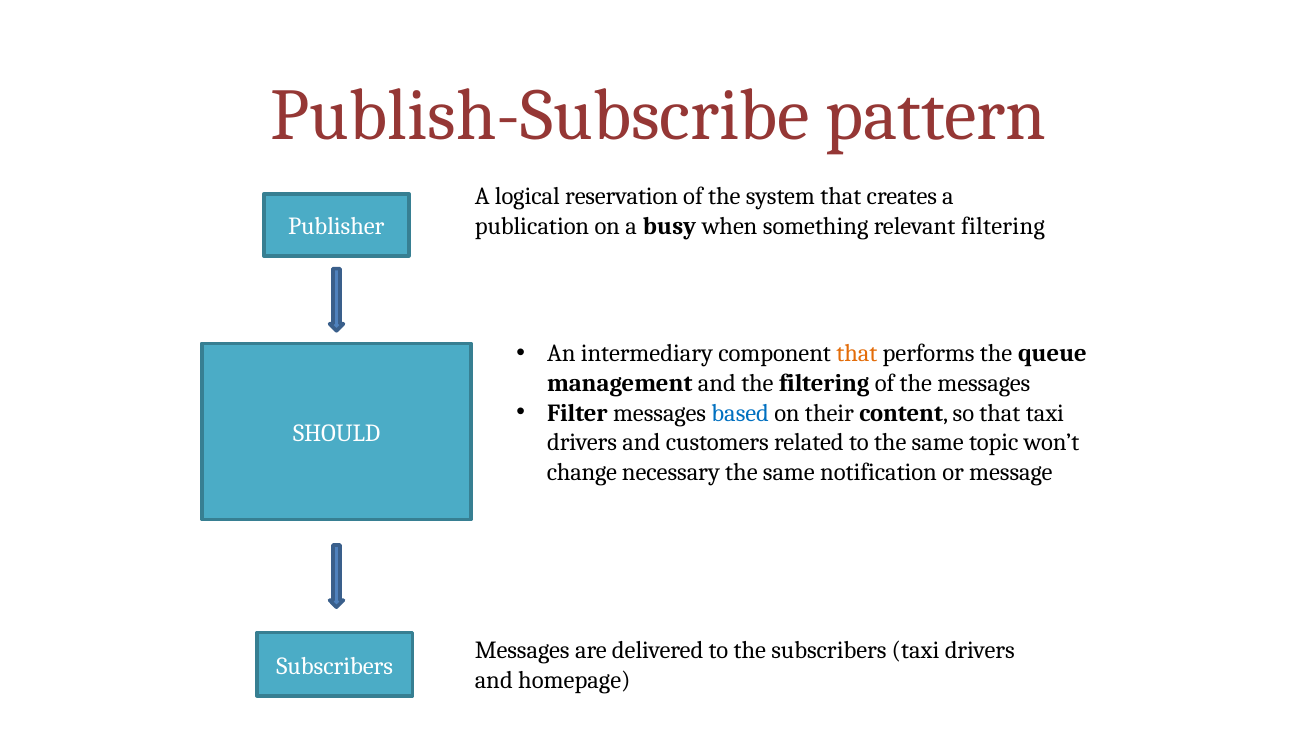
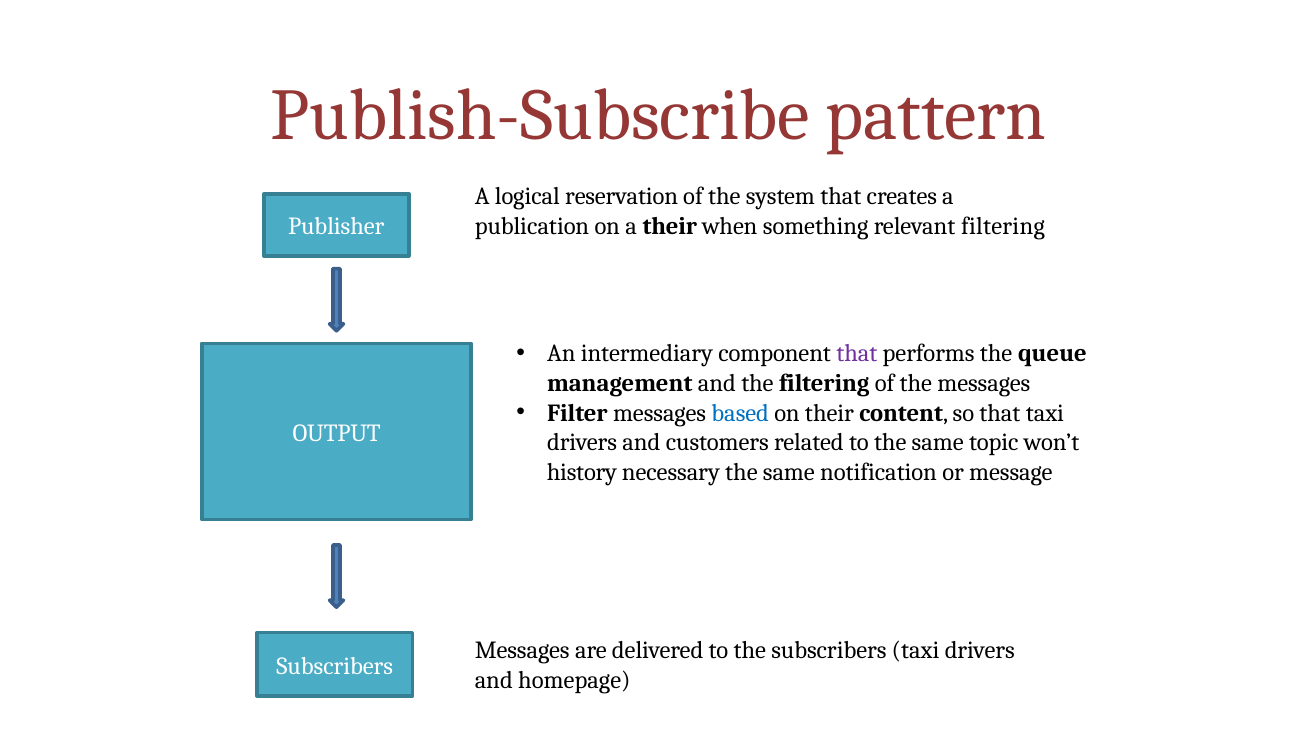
a busy: busy -> their (670, 226)
that colour: orange -> purple (857, 354)
SHOULD: SHOULD -> OUTPUT (337, 433)
change: change -> history (582, 472)
